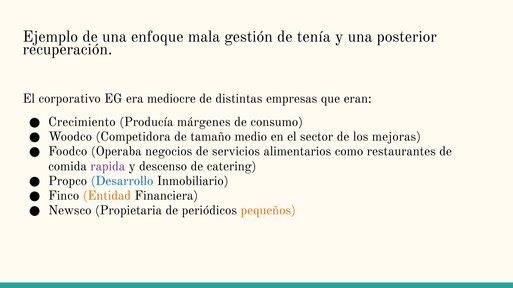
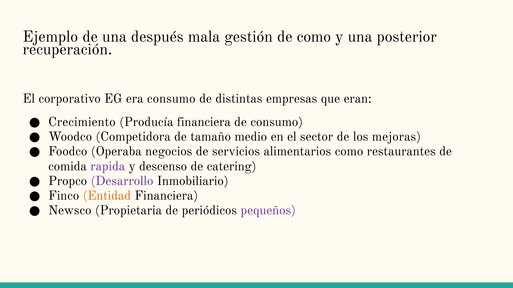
enfoque: enfoque -> después (157, 37)
de tenía: tenía -> como (314, 37)
era mediocre: mediocre -> consumo (171, 99)
Producía márgenes: márgenes -> financiera (204, 122)
Desarrollo colour: blue -> purple (122, 181)
pequeños colour: orange -> purple (268, 211)
